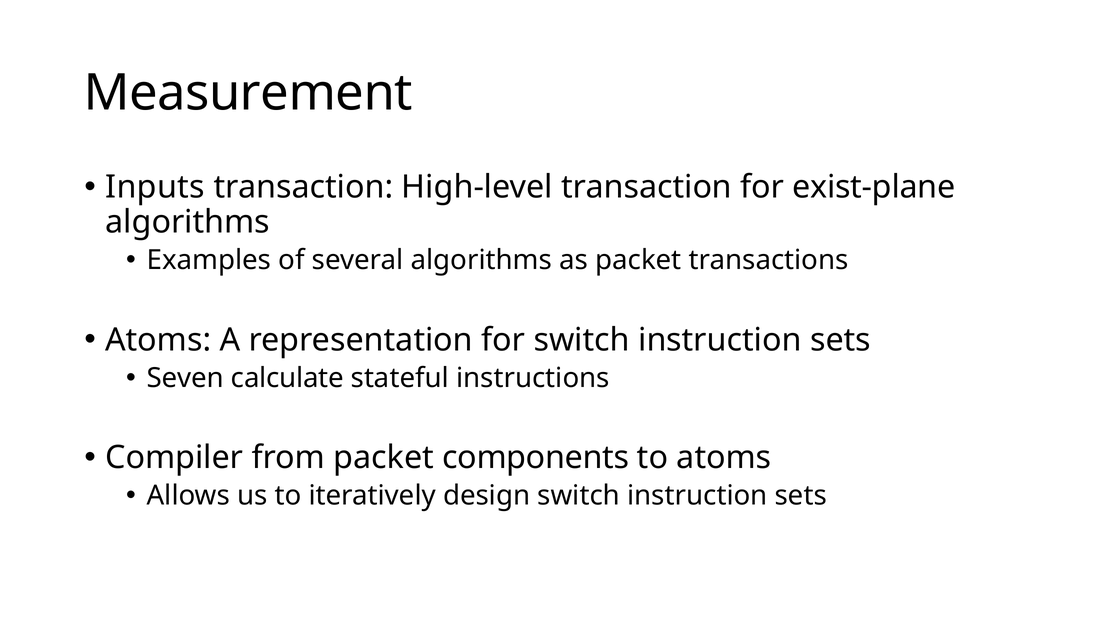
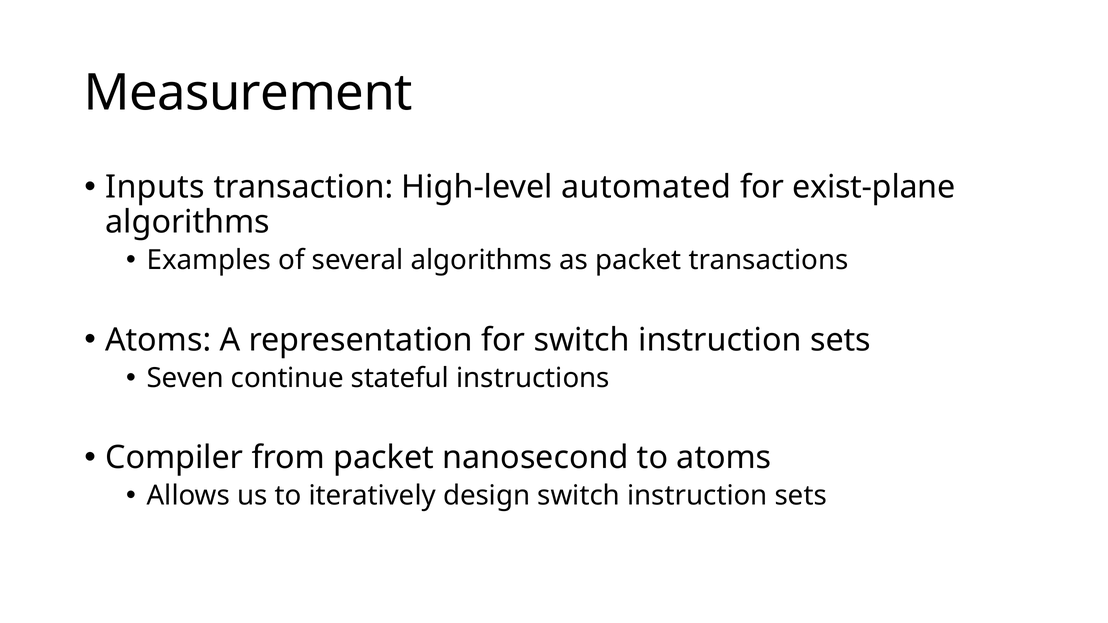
High-level transaction: transaction -> automated (646, 187)
calculate: calculate -> continue (287, 378)
components: components -> nanosecond (536, 458)
